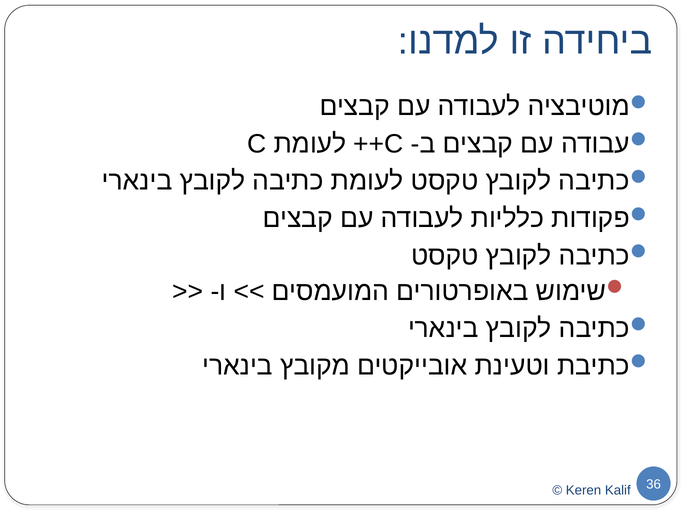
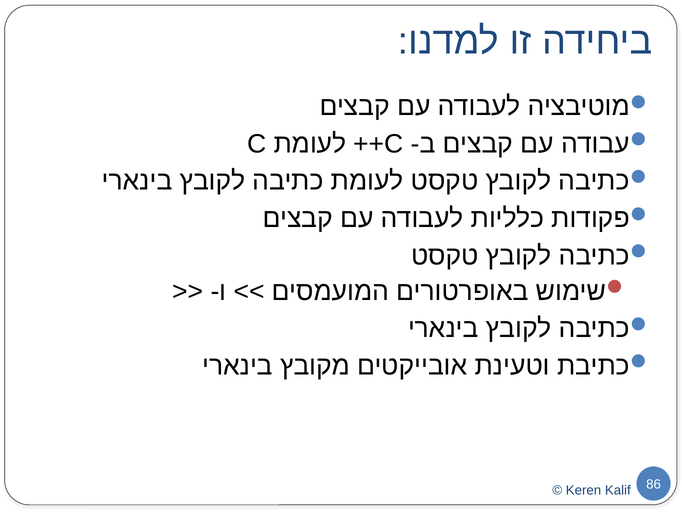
36: 36 -> 86 (654, 484)
